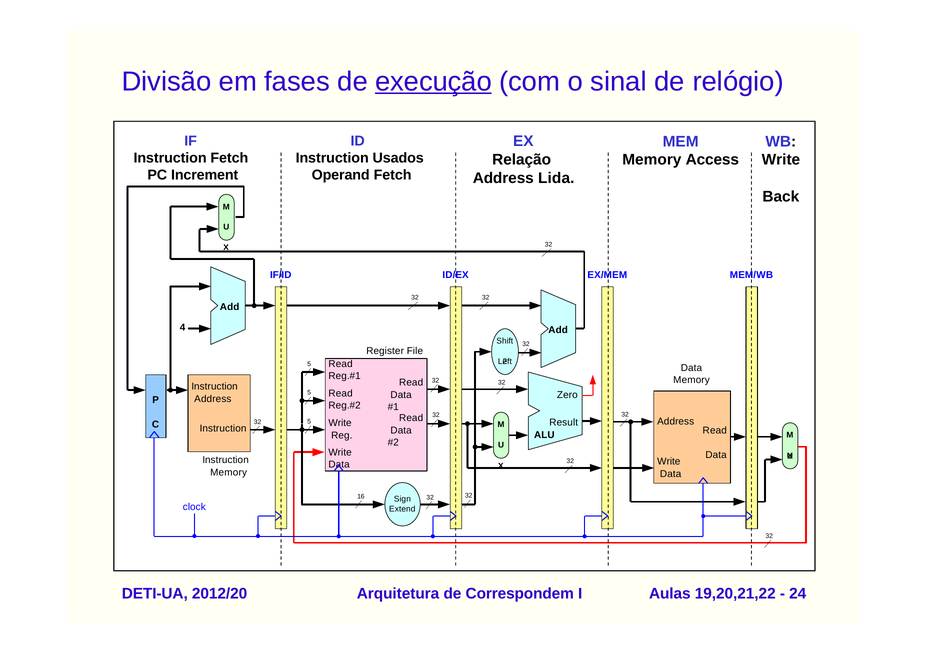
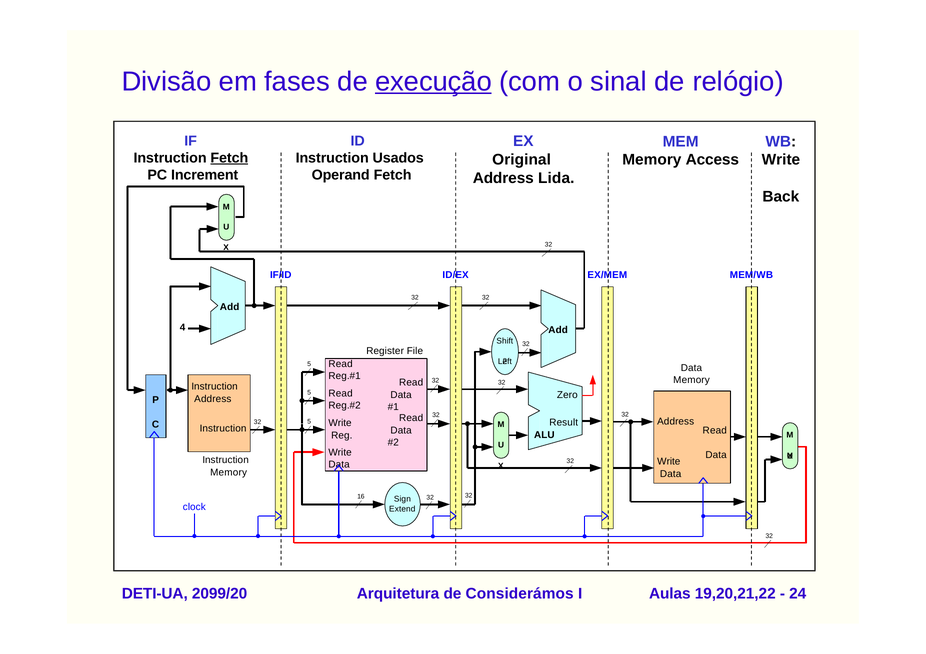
Fetch underline: none -> present (229, 158)
Relação: Relação -> Original (522, 160)
2012/20: 2012/20 -> 2099/20 (220, 594)
Correspondem: Correspondem -> Considerámos (520, 594)
